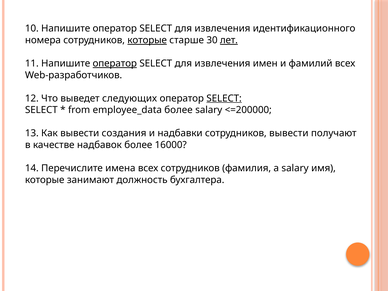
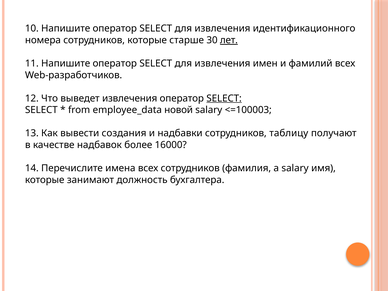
которые underline: present -> none (147, 40)
оператор underline: present -> none (115, 63)
выведет следующих: следующих -> извлечения (130, 98)
employee_data более: более -> новой (179, 110)
<=200000: <=200000 -> <=100003 (248, 110)
сотрудников вывести: вывести -> таблицу (289, 133)
